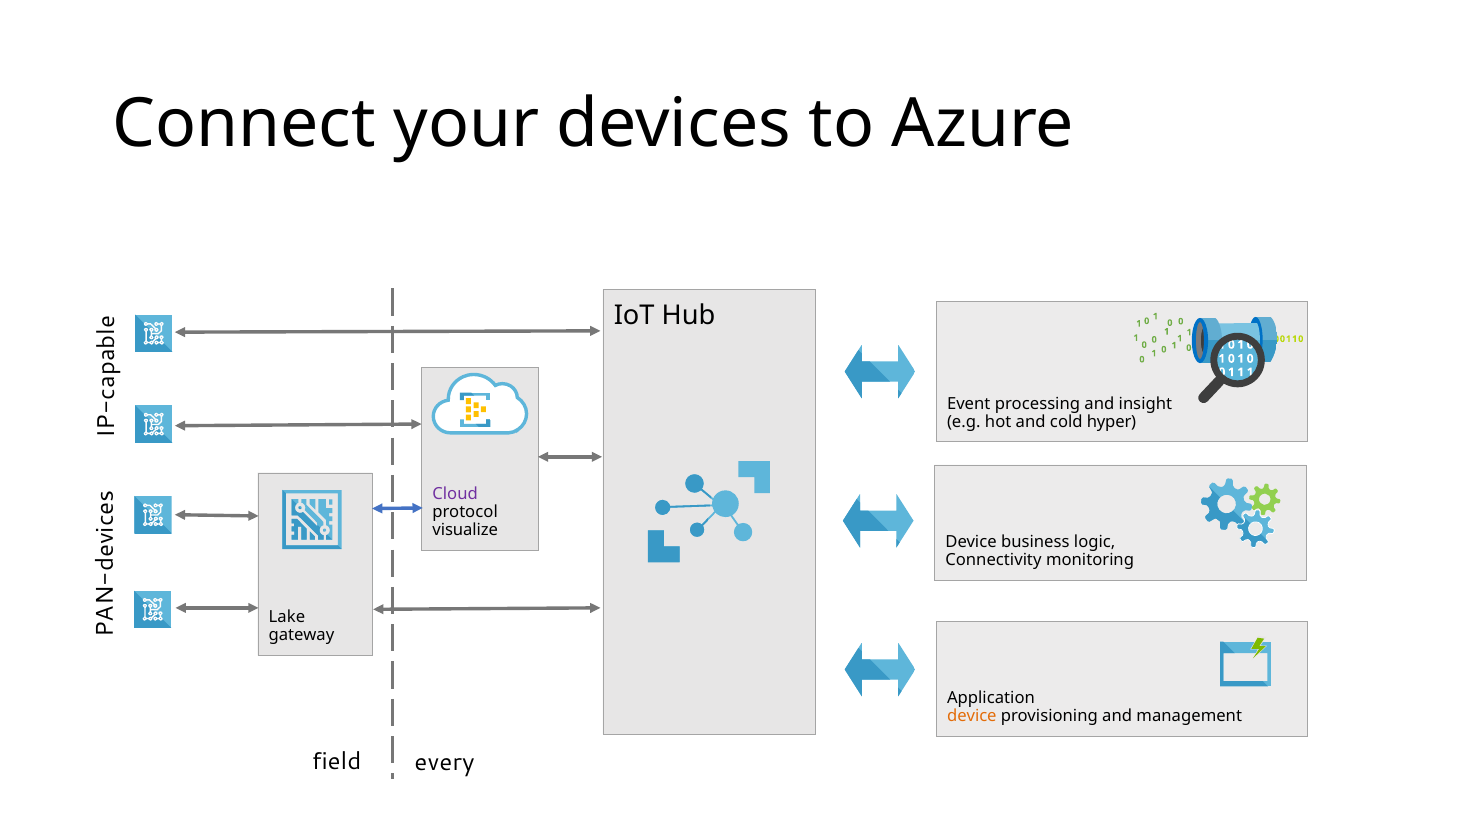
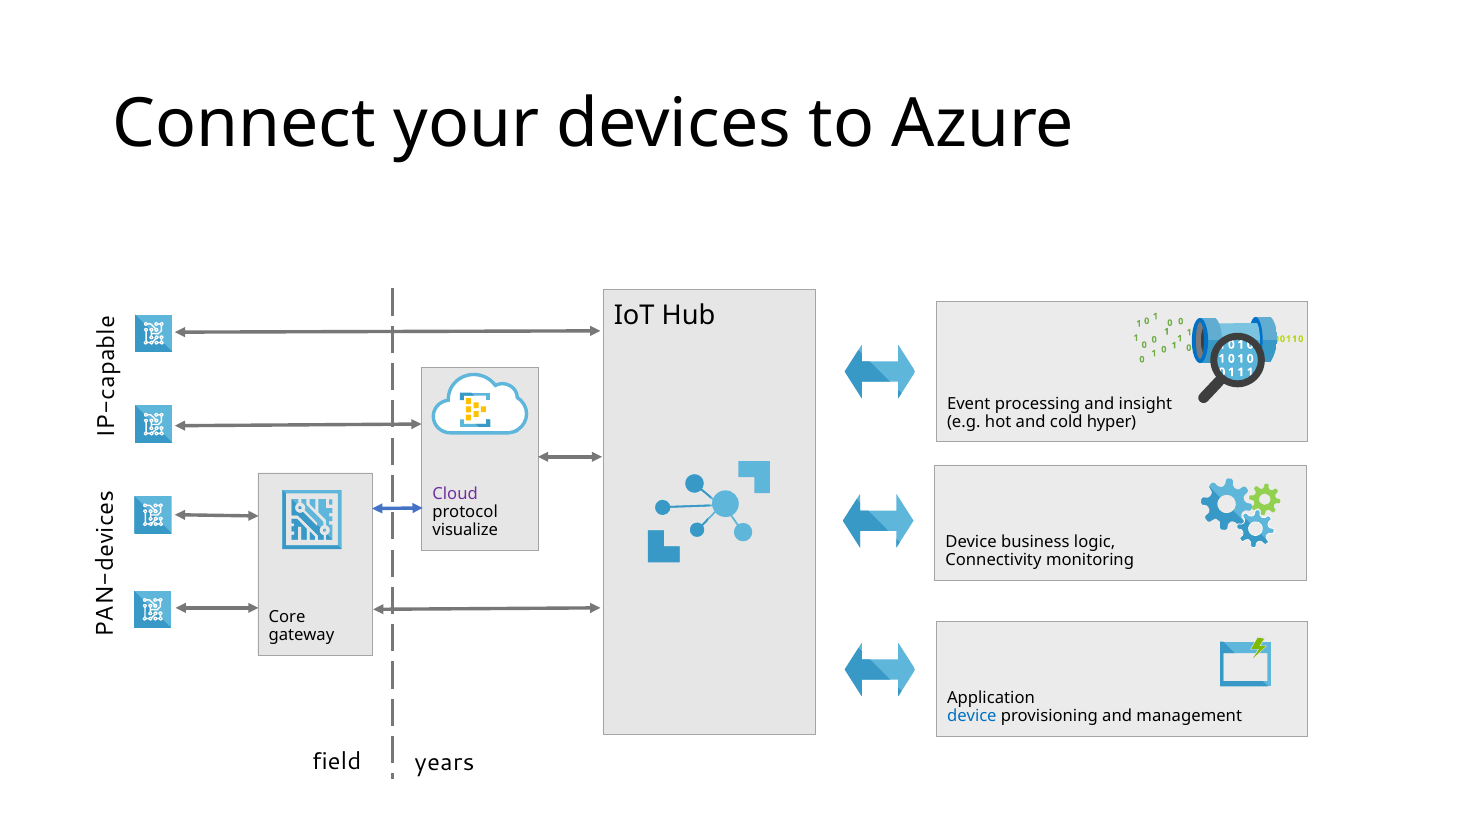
Lake: Lake -> Core (287, 617)
device colour: orange -> blue (972, 716)
every: every -> years (445, 762)
